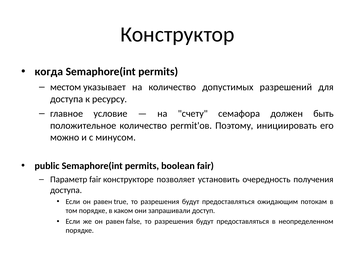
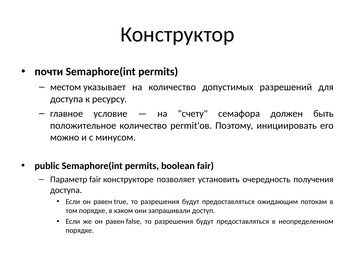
когда: когда -> почти (49, 71)
